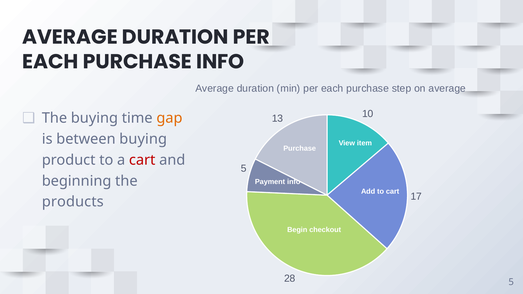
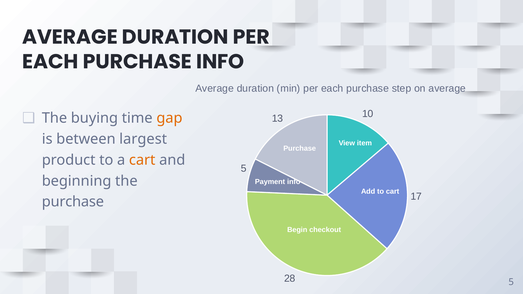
between buying: buying -> largest (143, 139)
cart colour: red -> orange (142, 160)
products: products -> purchase (73, 202)
